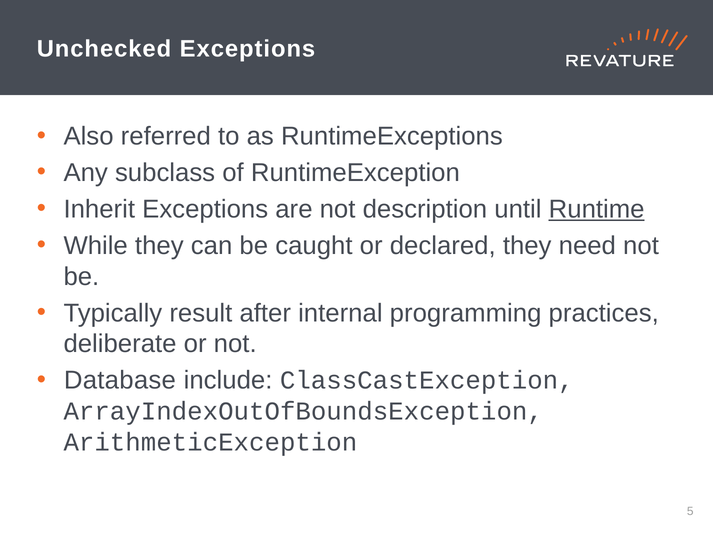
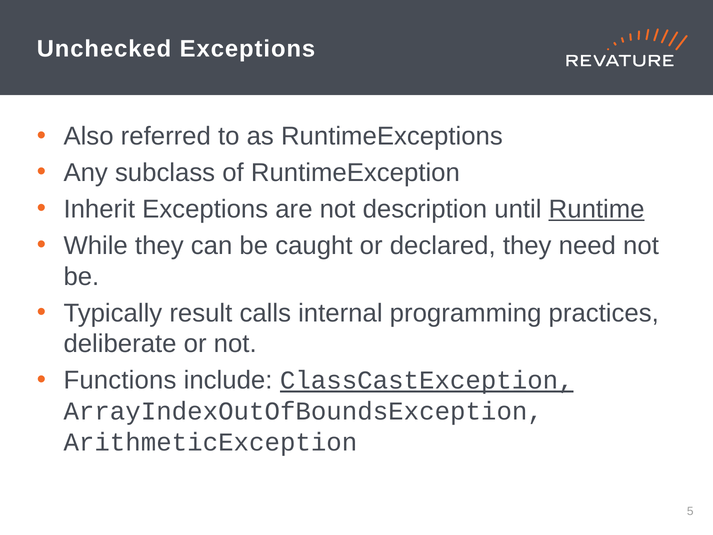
after: after -> calls (265, 313)
Database: Database -> Functions (120, 380)
ClassCastException underline: none -> present (427, 380)
